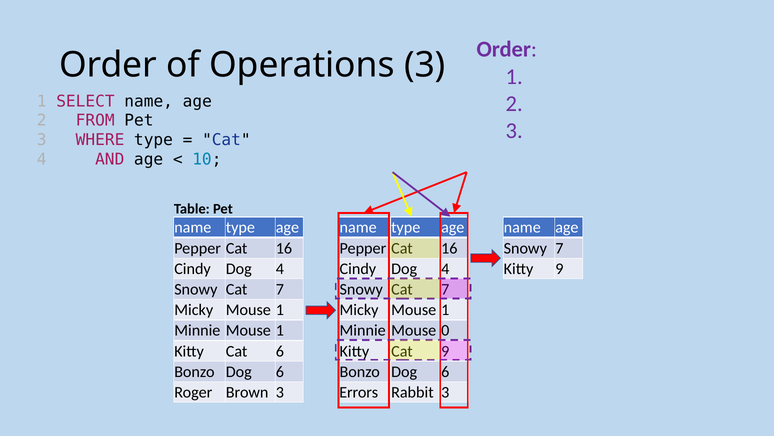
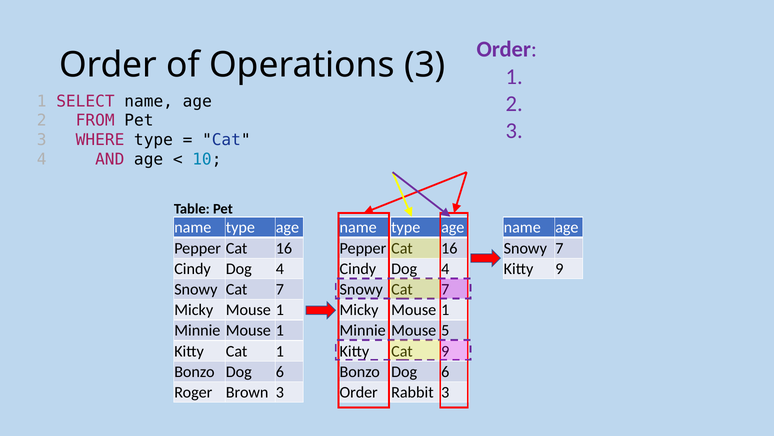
0: 0 -> 5 (445, 330)
Cat 6: 6 -> 1 (280, 351)
Errors: Errors -> Order (359, 392)
